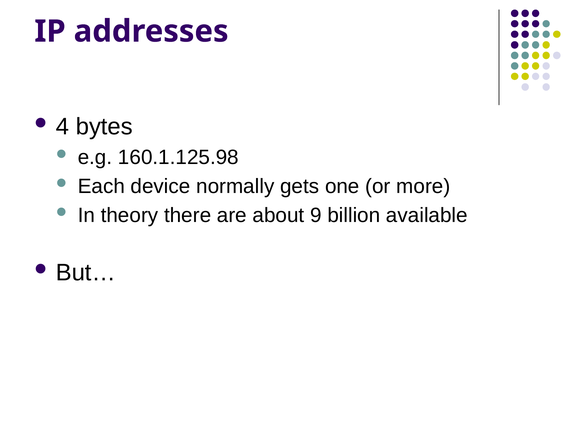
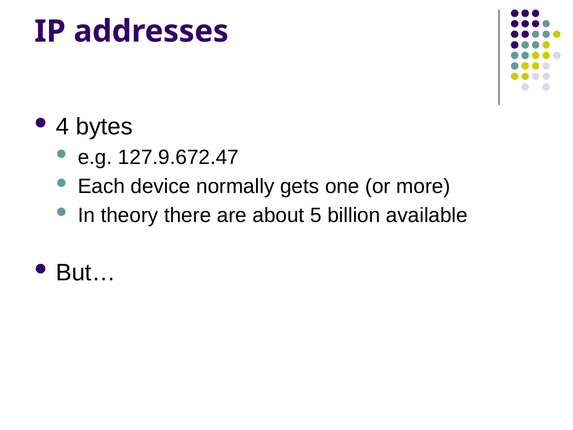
160.1.125.98: 160.1.125.98 -> 127.9.672.47 (178, 157)
9: 9 -> 5 (316, 215)
